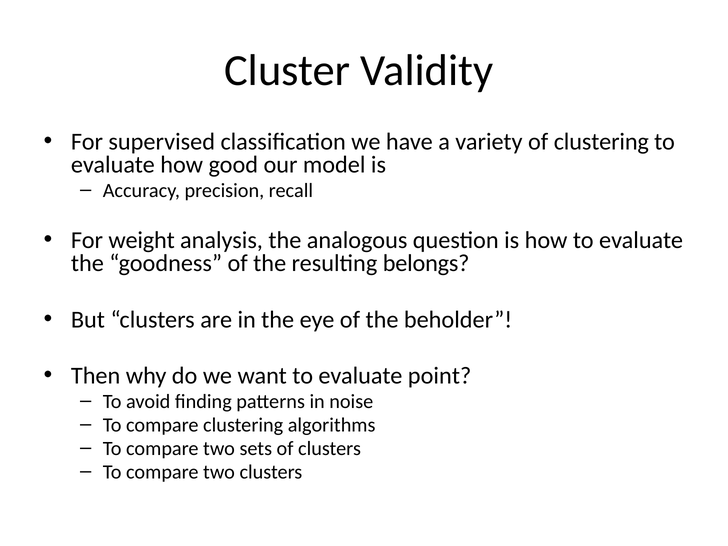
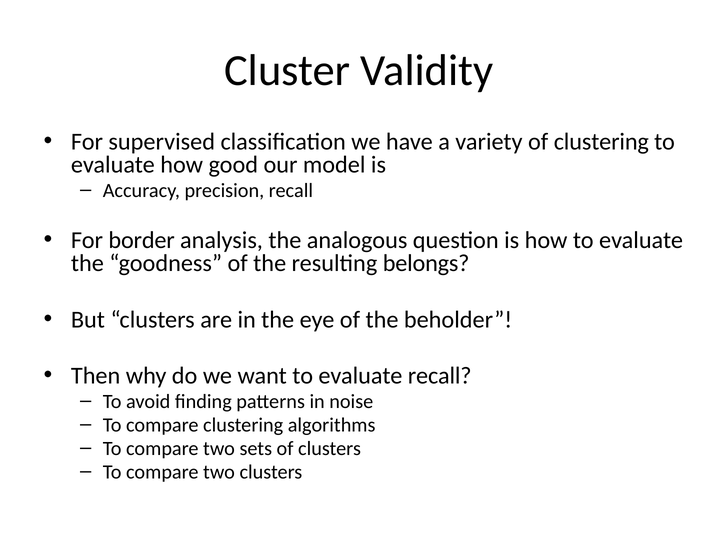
weight: weight -> border (142, 240)
evaluate point: point -> recall (440, 376)
